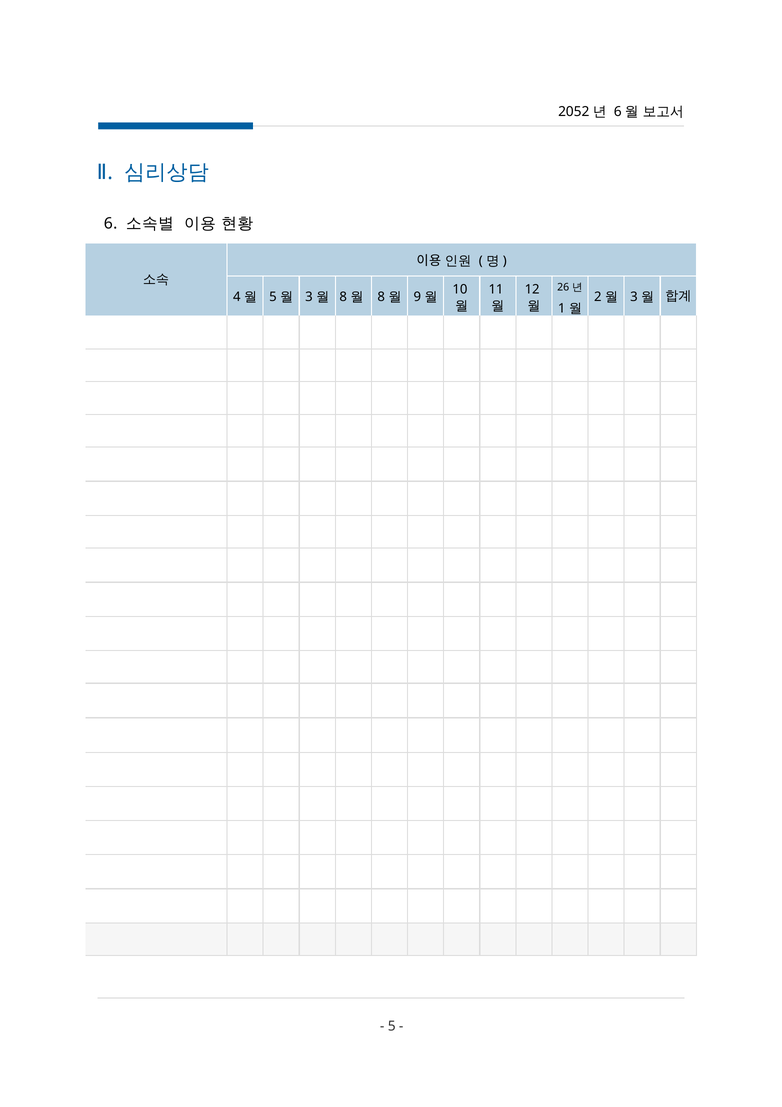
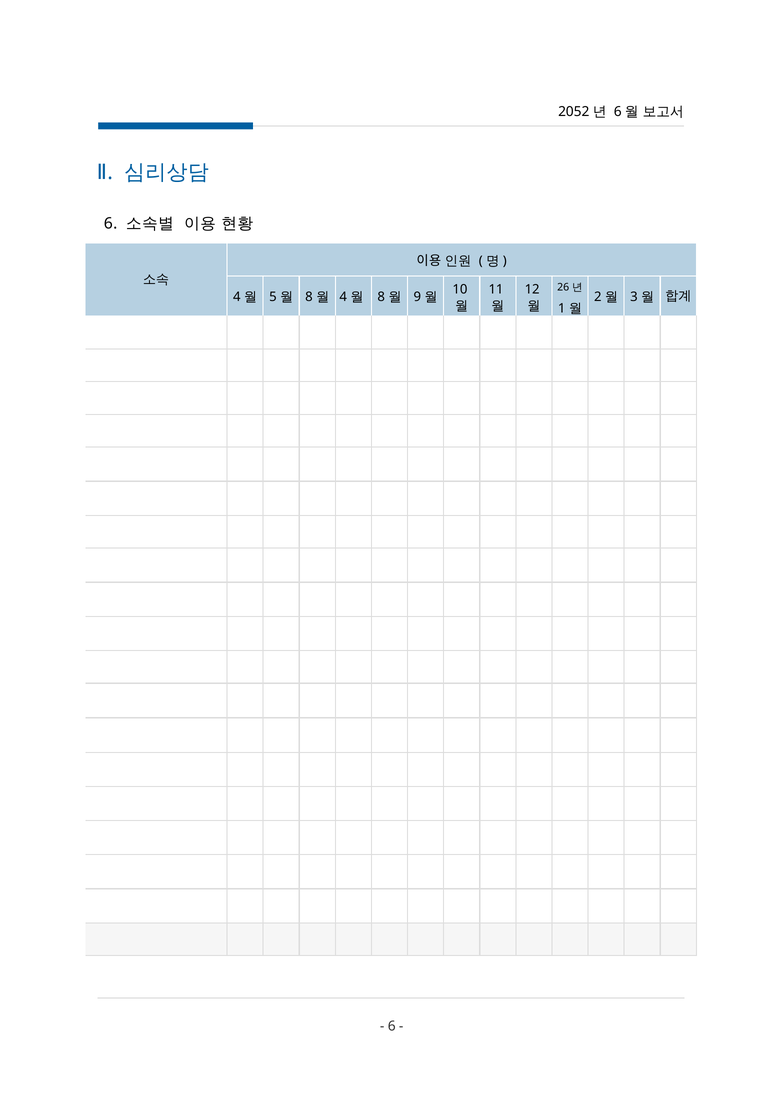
3: 3 -> 8 (309, 297)
8: 8 -> 4 (343, 297)
5: 5 -> 6 (392, 1026)
